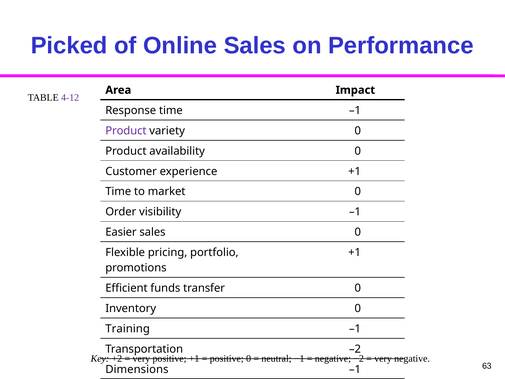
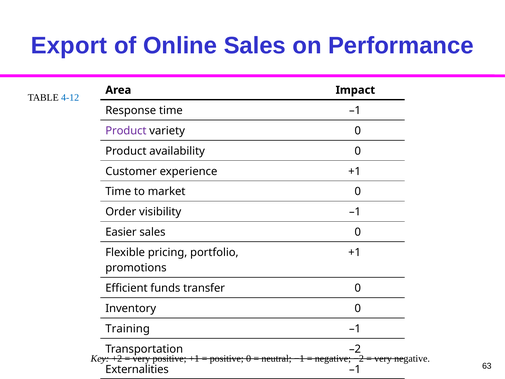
Picked: Picked -> Export (69, 46)
4-12 colour: purple -> blue (70, 97)
Dimensions: Dimensions -> Externalities (137, 369)
